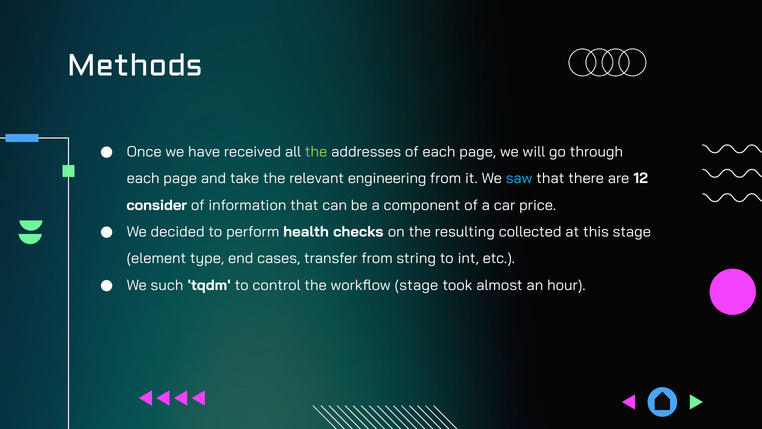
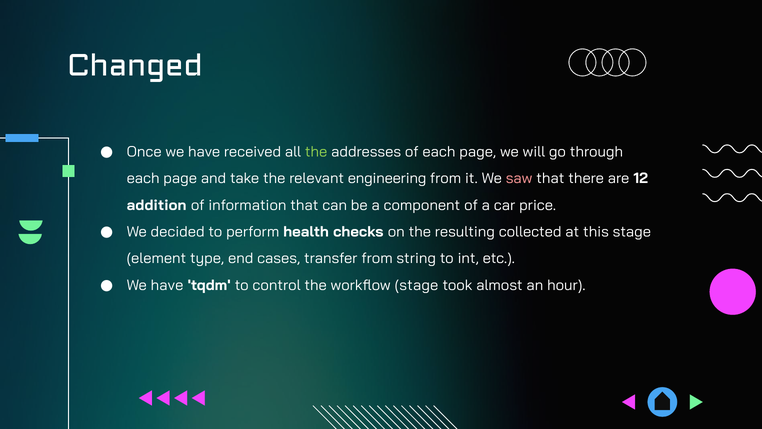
Methods: Methods -> Changed (135, 65)
saw colour: light blue -> pink (519, 178)
consider: consider -> addition (157, 205)
such: such -> have (167, 285)
